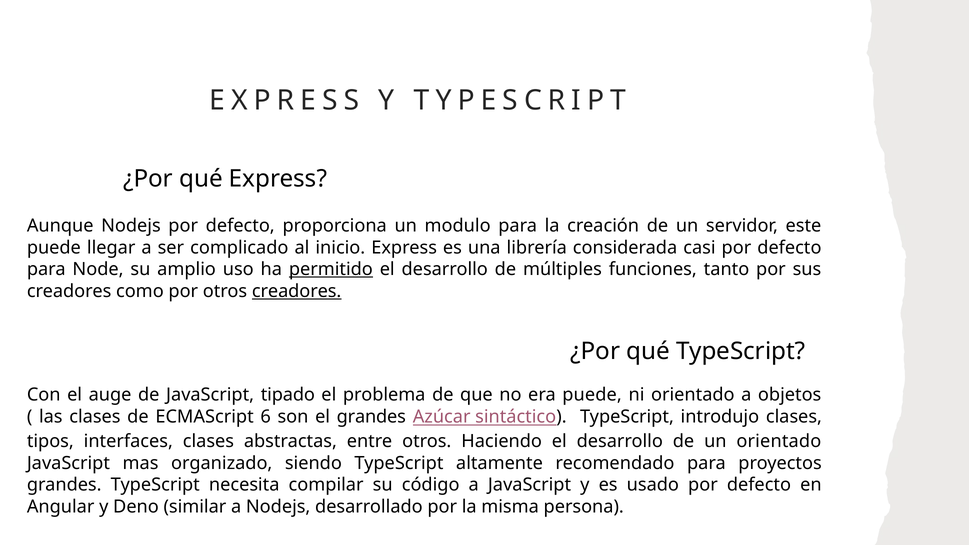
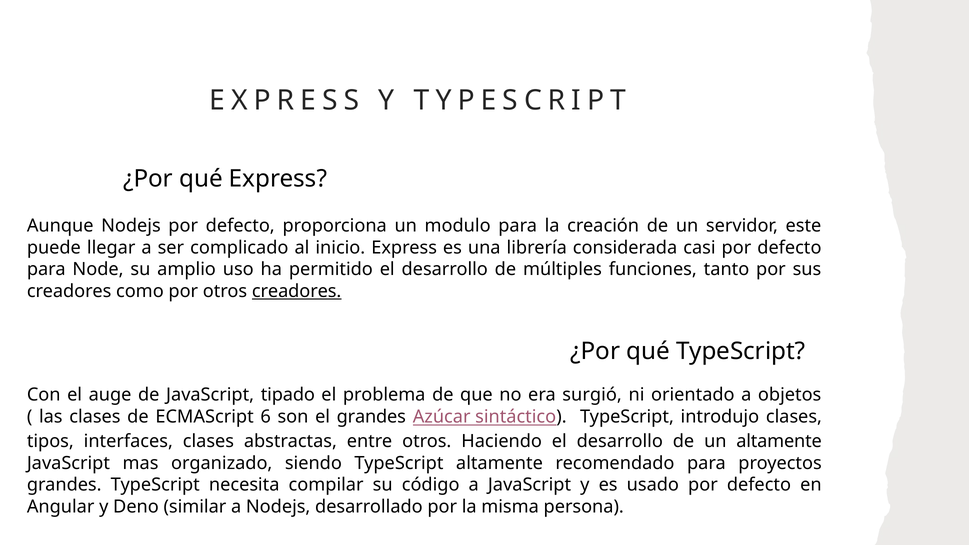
permitido underline: present -> none (331, 269)
era puede: puede -> surgió (592, 395)
un orientado: orientado -> altamente (779, 441)
